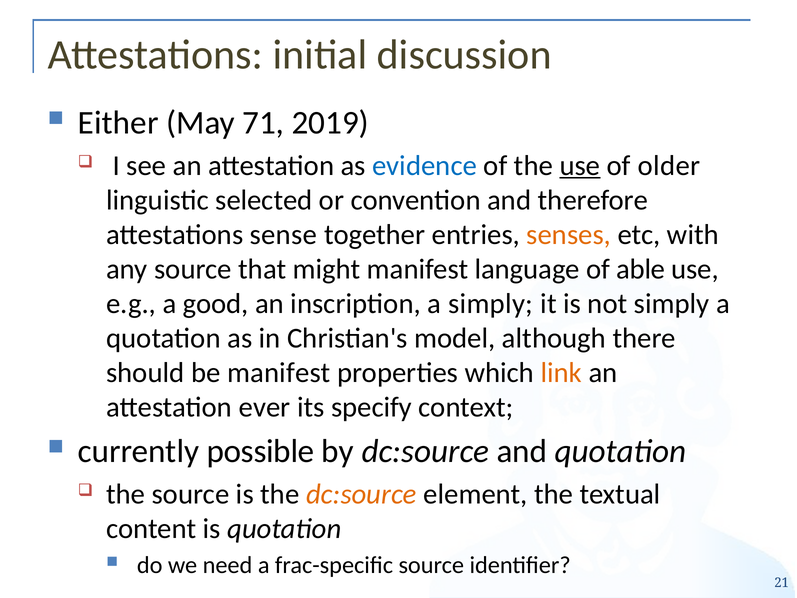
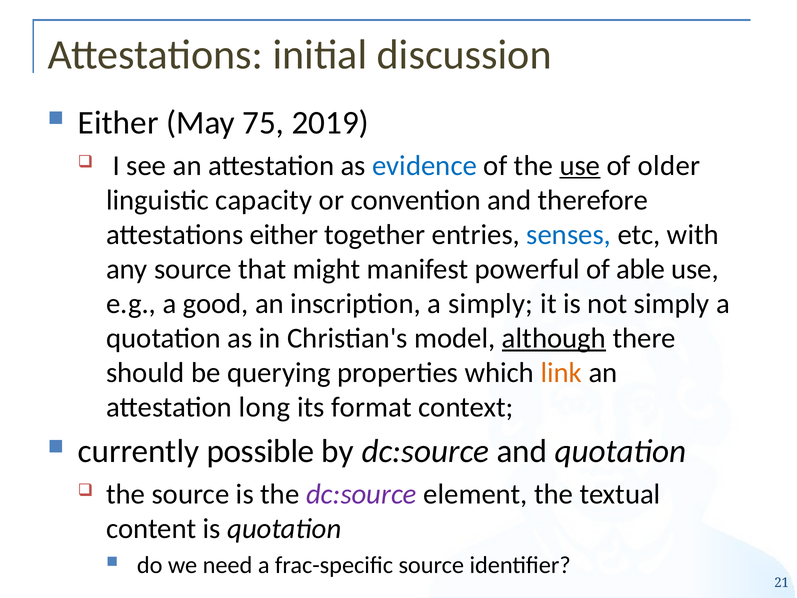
71: 71 -> 75 (263, 123)
selected: selected -> capacity (264, 200)
attestations sense: sense -> either (284, 234)
senses colour: orange -> blue (569, 234)
language: language -> powerful (527, 269)
although underline: none -> present (554, 338)
be manifest: manifest -> querying (279, 373)
ever: ever -> long (264, 407)
specify: specify -> format (371, 407)
dc:source colour: orange -> purple (361, 494)
